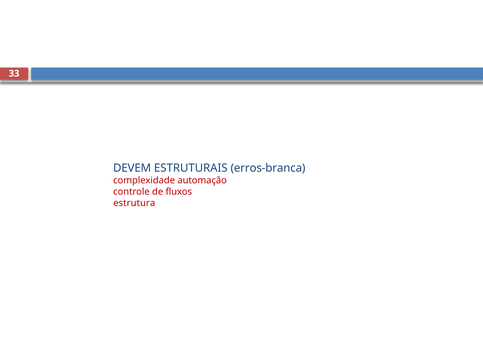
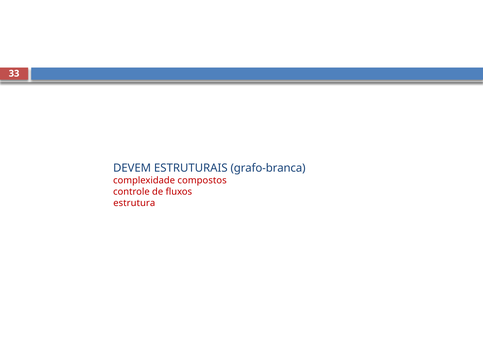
erros-branca: erros-branca -> grafo-branca (268, 168)
automação: automação -> compostos (202, 181)
